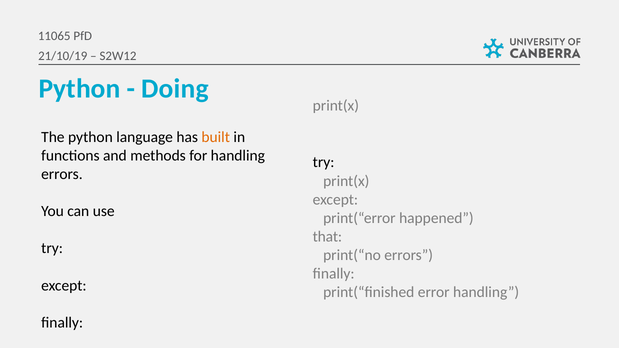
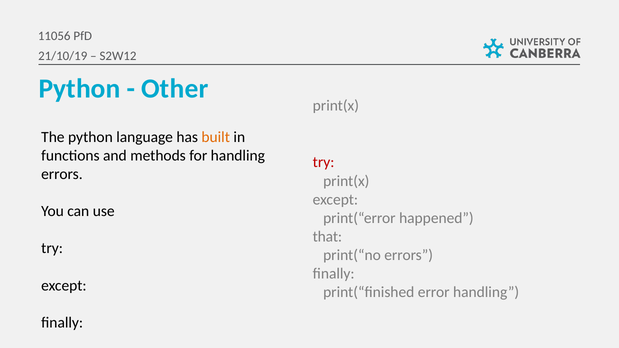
11065: 11065 -> 11056 (54, 36)
Doing: Doing -> Other (175, 89)
try colour: black -> red (324, 162)
